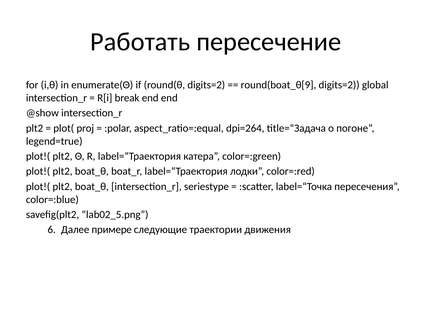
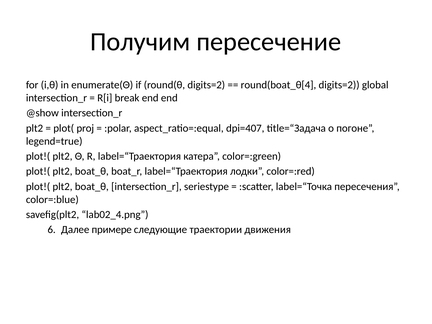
Работать: Работать -> Получим (140, 42)
round(boat_θ[9: round(boat_θ[9 -> round(boat_θ[4 (278, 85)
dpi=264: dpi=264 -> dpi=407 (245, 128)
lab02_5.png: lab02_5.png -> lab02_4.png (115, 215)
